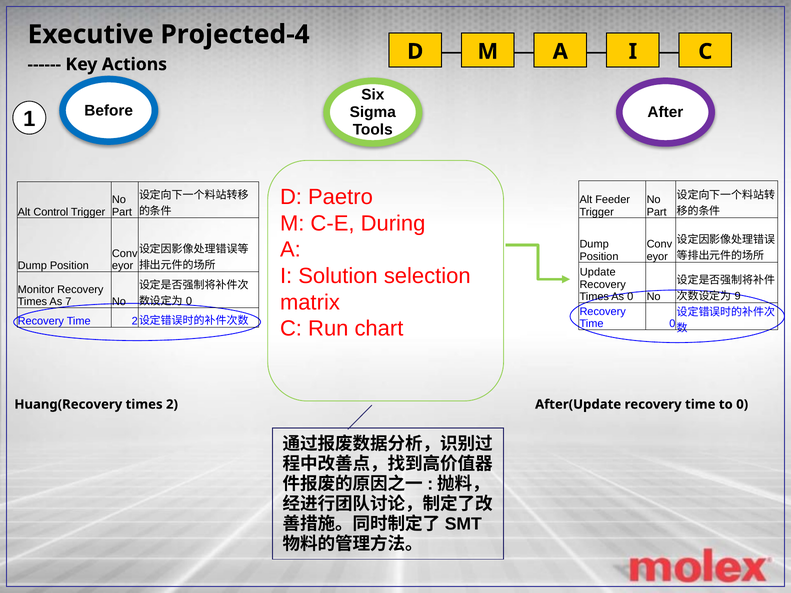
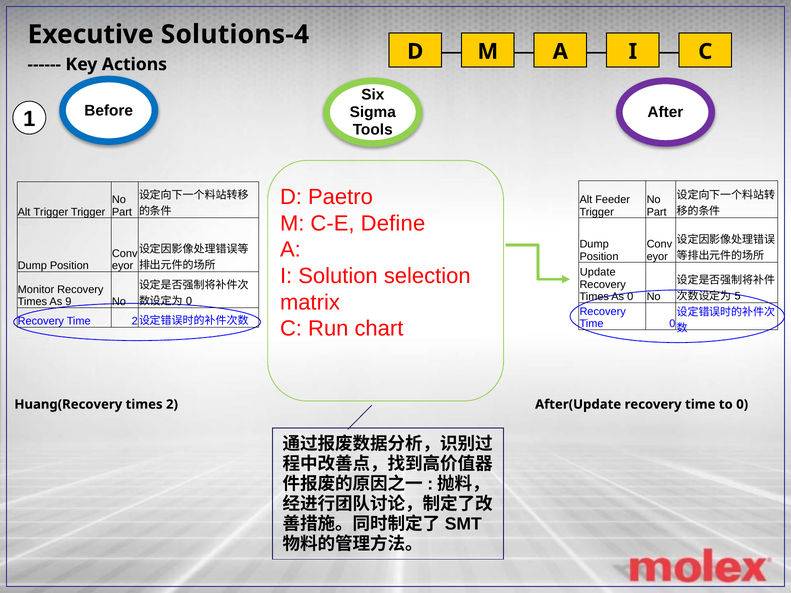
Projected-4: Projected-4 -> Solutions-4 (235, 34)
Alt Control: Control -> Trigger (51, 212)
During: During -> Define (393, 223)
9: 9 -> 5 (738, 296)
7: 7 -> 9 (68, 302)
